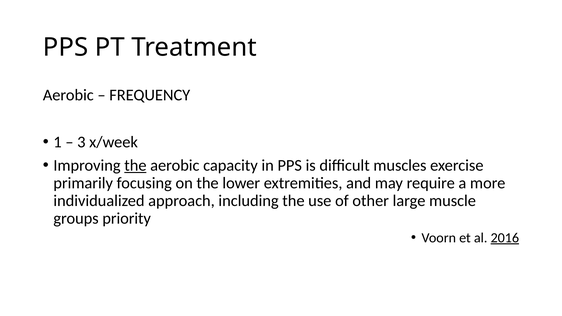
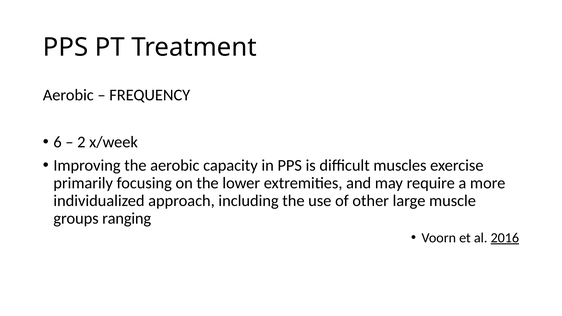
1: 1 -> 6 (58, 142)
3: 3 -> 2 (81, 142)
the underline: present -> none (135, 166)
priority: priority -> ranging (127, 219)
